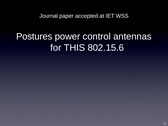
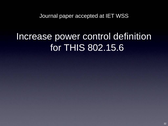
Postures: Postures -> Increase (34, 36)
antennas: antennas -> definition (132, 36)
